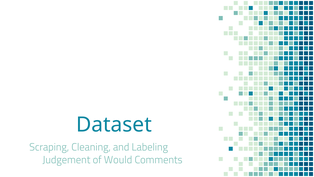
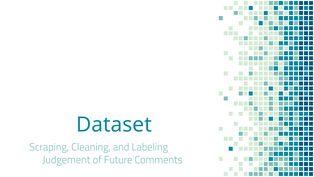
Would: Would -> Future (118, 159)
